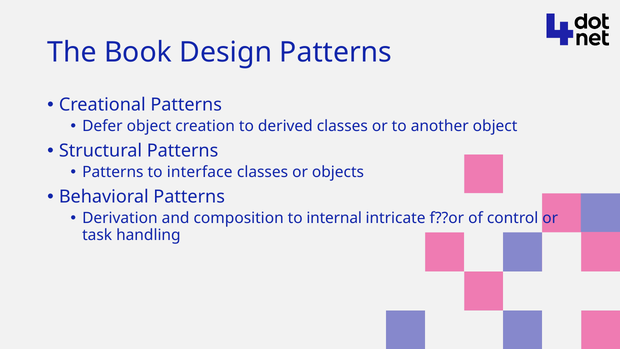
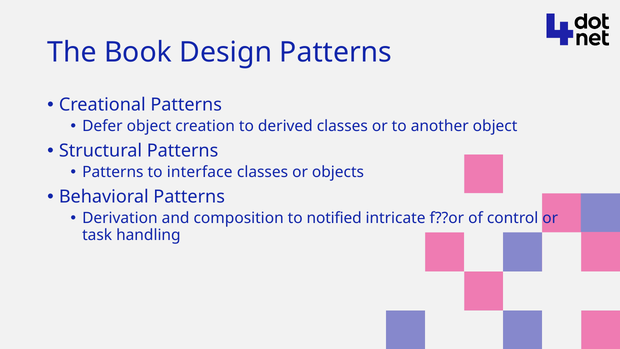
internal: internal -> notified (334, 218)
